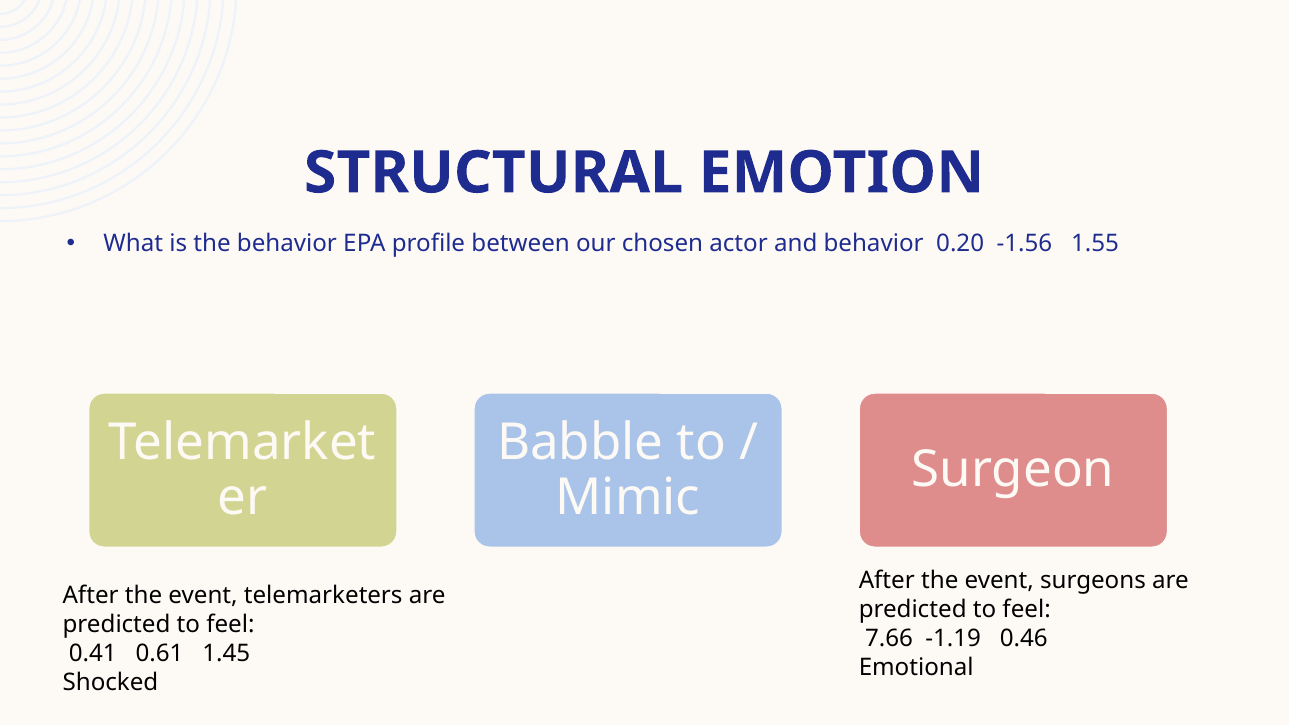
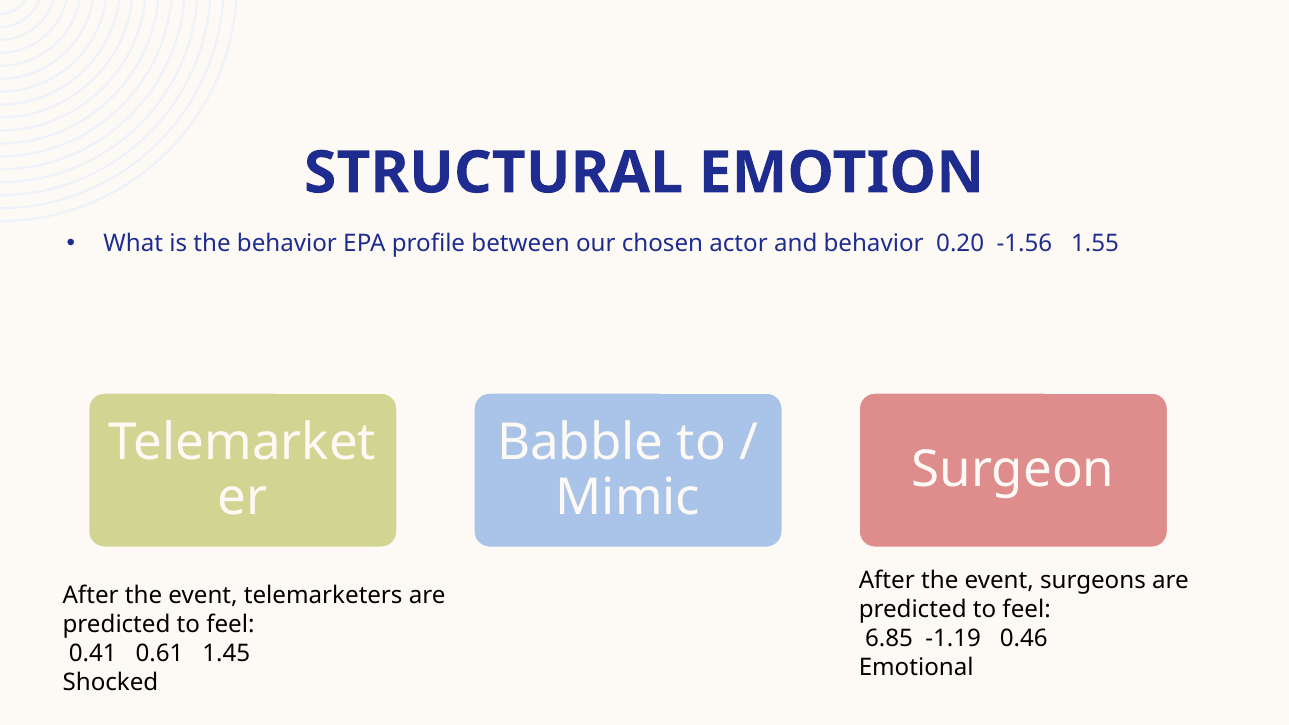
7.66: 7.66 -> 6.85 (889, 638)
